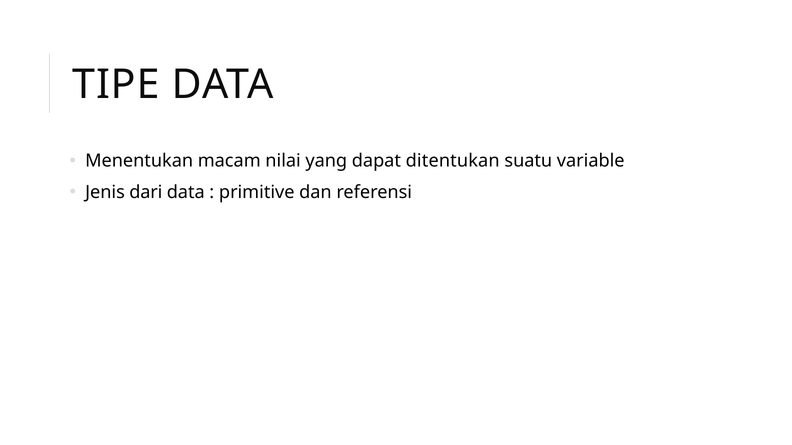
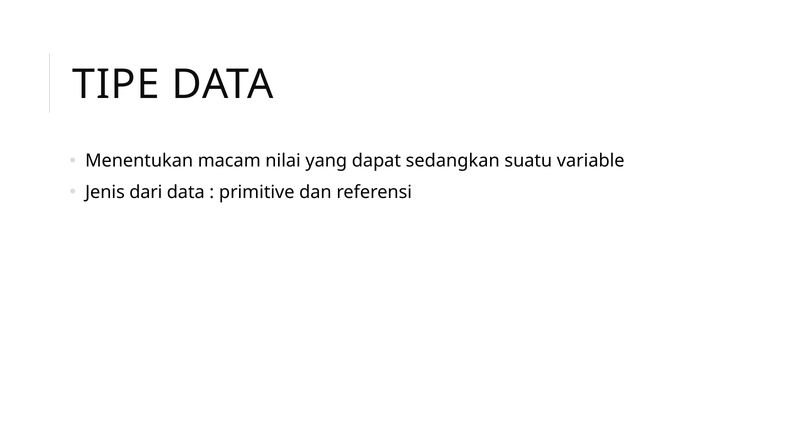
ditentukan: ditentukan -> sedangkan (453, 161)
